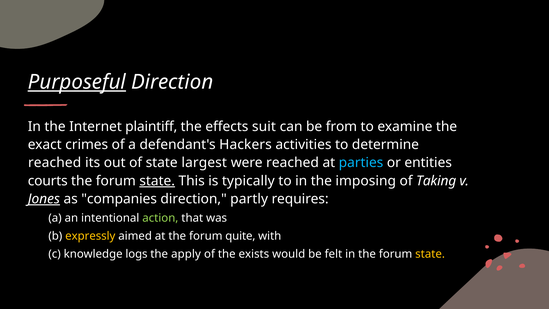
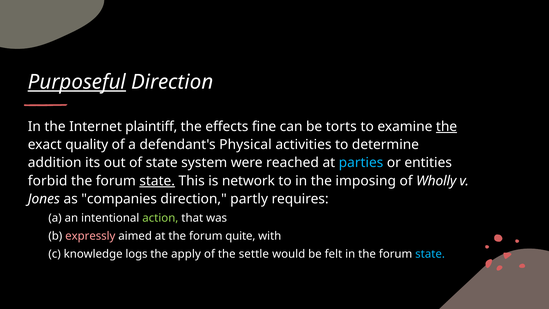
suit: suit -> fine (264, 126)
from: from -> torts (341, 126)
the underline: none -> present (447, 126)
crimes: crimes -> quality (87, 145)
Hackers: Hackers -> Physical (245, 145)
reached: reached -> addition (55, 163)
largest: largest -> system (204, 163)
courts: courts -> forbid (48, 181)
typically: typically -> network (248, 181)
Taking: Taking -> Wholly (436, 181)
Jones underline: present -> none (44, 199)
expressly colour: yellow -> pink (90, 236)
exists: exists -> settle (254, 254)
state colour: yellow -> light blue (430, 254)
